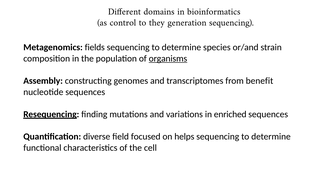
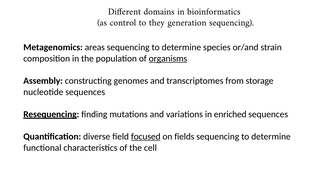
fields: fields -> areas (95, 48)
benefit: benefit -> storage (260, 81)
focused underline: none -> present (146, 137)
helps: helps -> fields (184, 137)
